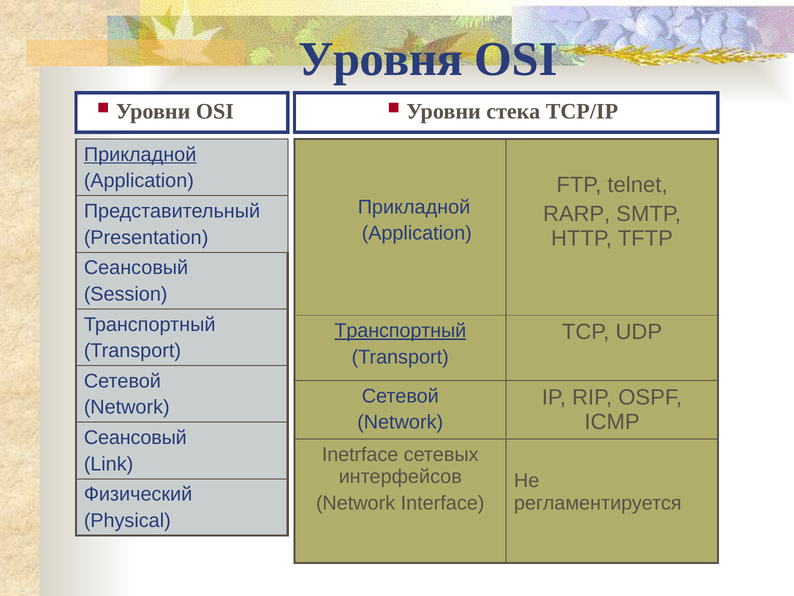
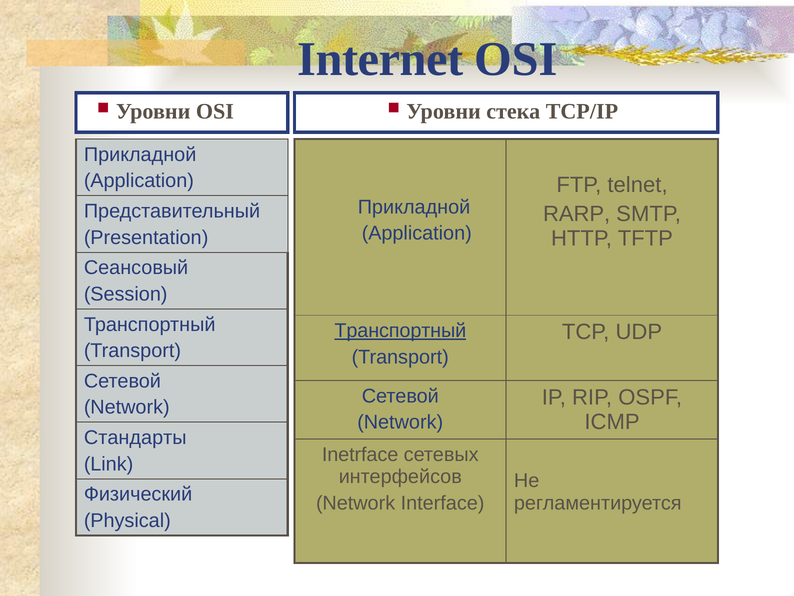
Уровня: Уровня -> Internet (380, 59)
Прикладной underline: present -> none (140, 154)
Сеансовый: Сеансовый -> Стандарты (135, 437)
